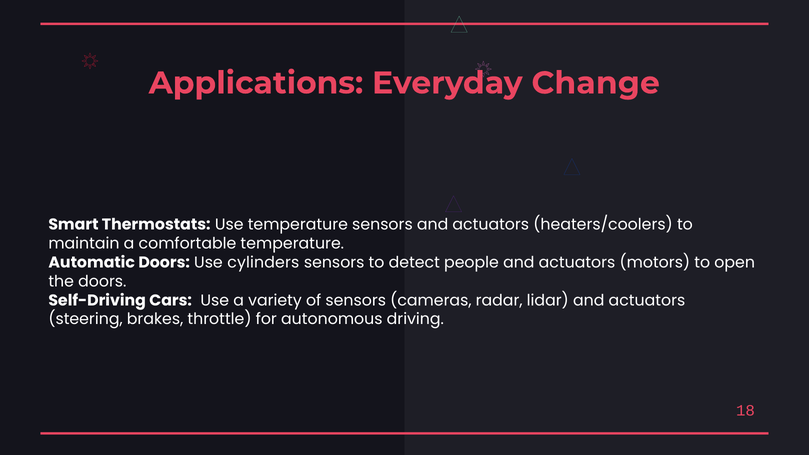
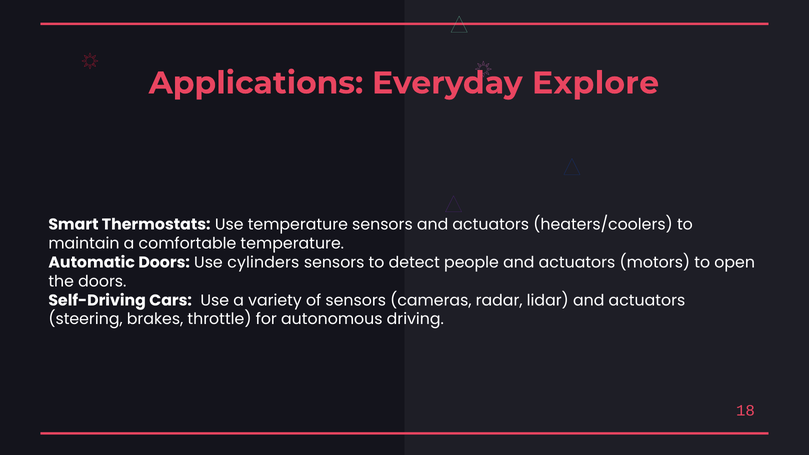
Change: Change -> Explore (596, 83)
